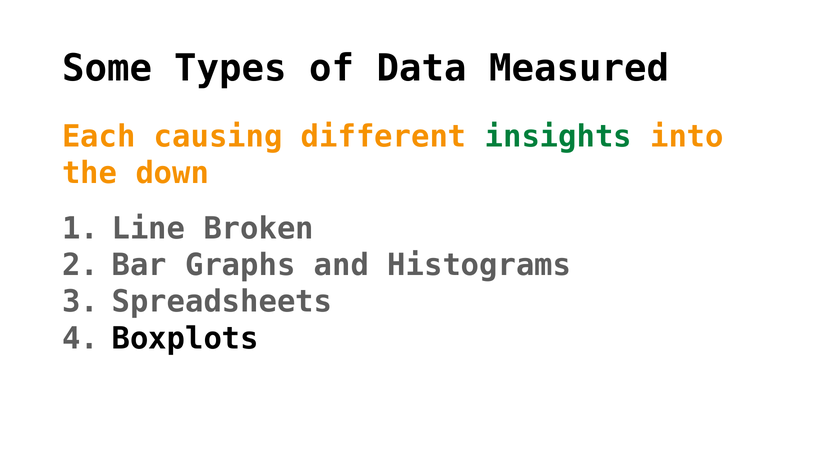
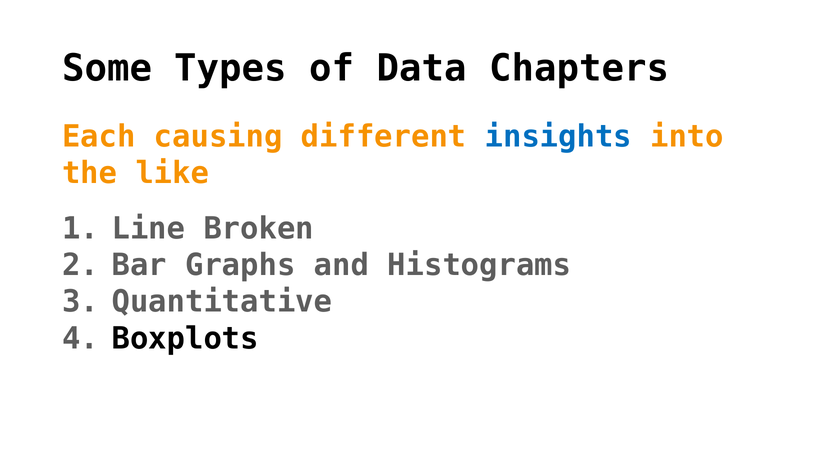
Measured: Measured -> Chapters (579, 68)
insights colour: green -> blue (558, 136)
down: down -> like (172, 173)
Spreadsheets: Spreadsheets -> Quantitative (222, 302)
